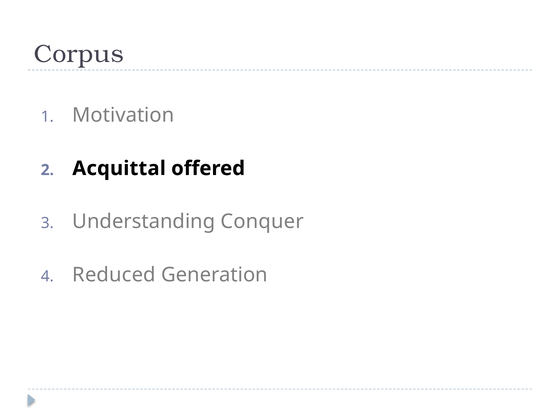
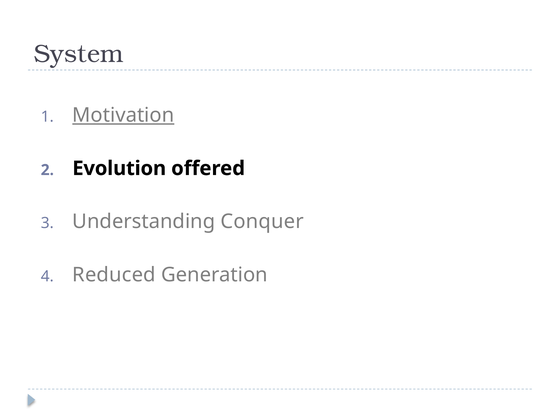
Corpus: Corpus -> System (79, 54)
Motivation underline: none -> present (123, 115)
Acquittal: Acquittal -> Evolution (119, 168)
